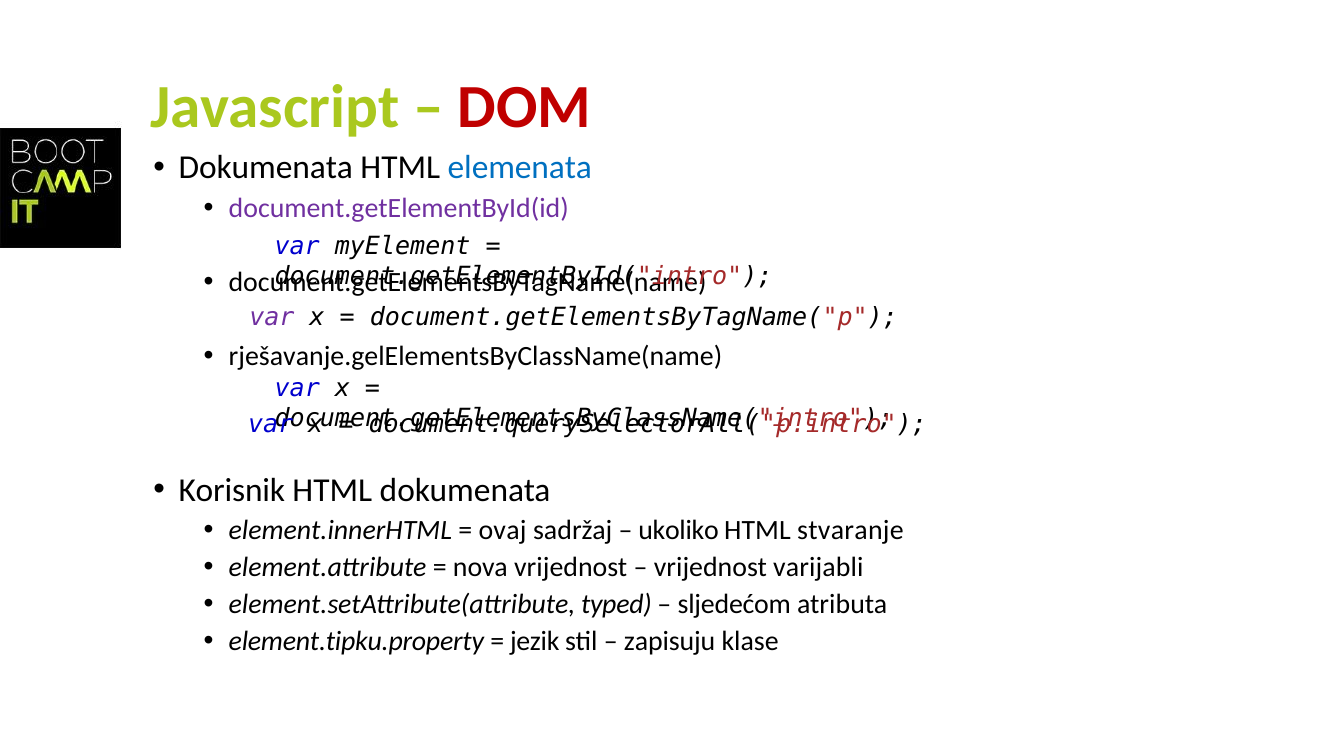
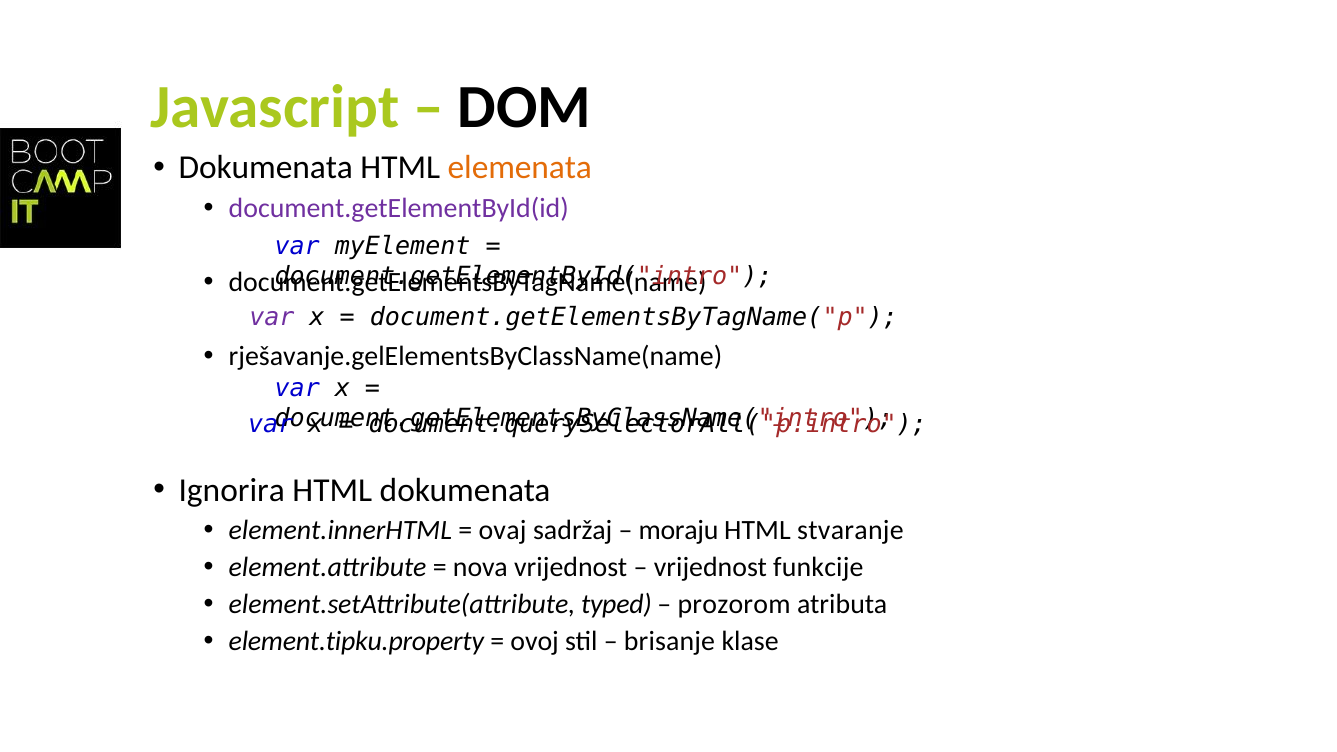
DOM colour: red -> black (524, 107)
elemenata colour: blue -> orange (520, 168)
Korisnik: Korisnik -> Ignorira (232, 490)
ukoliko: ukoliko -> moraju (678, 530)
varijabli: varijabli -> funkcije (818, 567)
sljedećom: sljedećom -> prozorom (734, 604)
jezik: jezik -> ovoj (535, 641)
zapisuju: zapisuju -> brisanje (669, 641)
